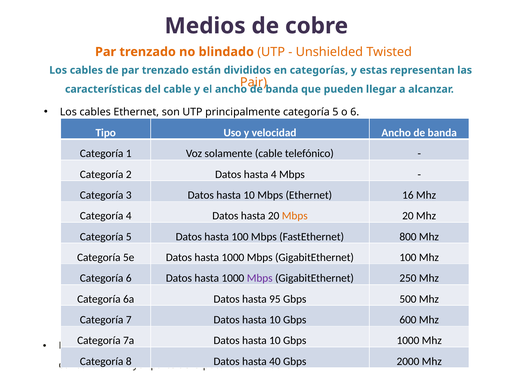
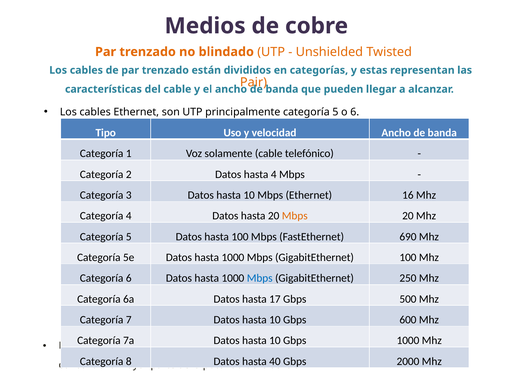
800: 800 -> 690 (408, 237)
Mbps colour: purple -> blue (260, 278)
95: 95 -> 17 (275, 299)
